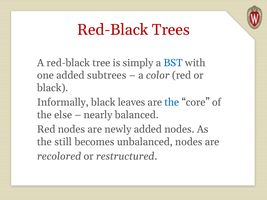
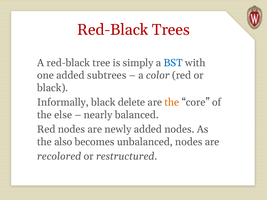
leaves: leaves -> delete (132, 102)
the colour: blue -> orange (172, 102)
still: still -> also (63, 142)
